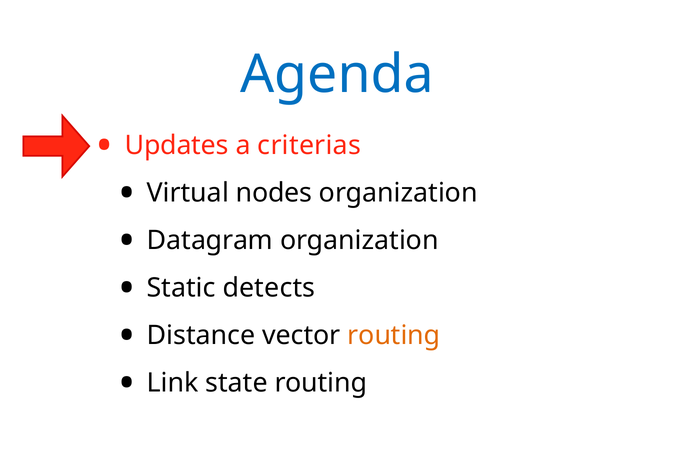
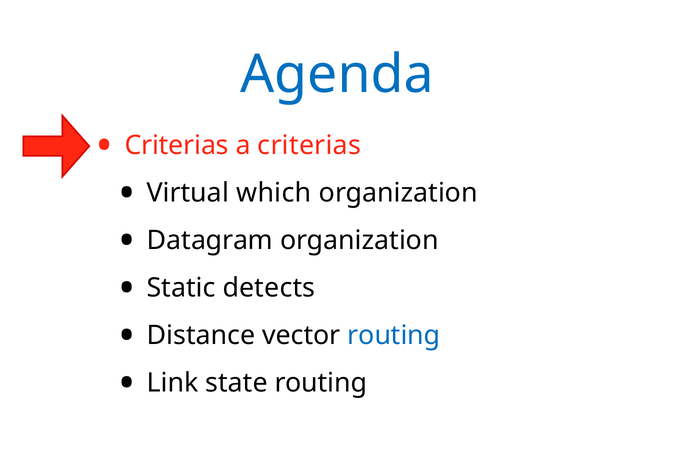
Updates: Updates -> Criterias (177, 145)
nodes: nodes -> which (274, 193)
routing colour: orange -> blue (394, 335)
